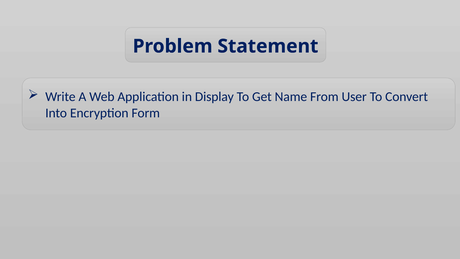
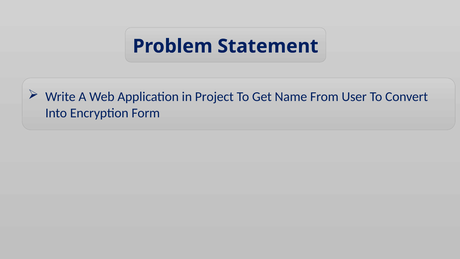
Display: Display -> Project (214, 97)
